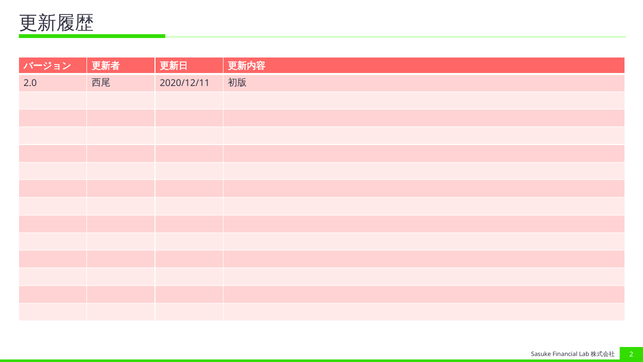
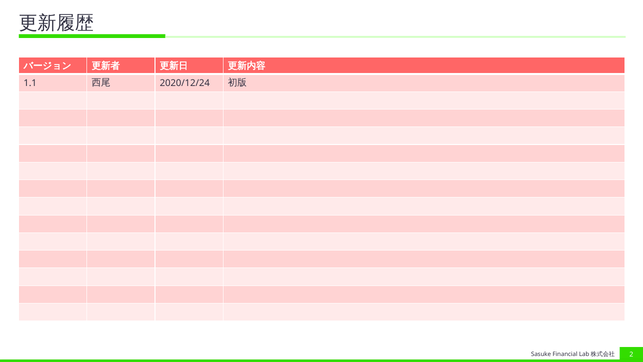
2.0: 2.0 -> 1.1 (30, 83)
2020/12/11: 2020/12/11 -> 2020/12/24 (185, 83)
